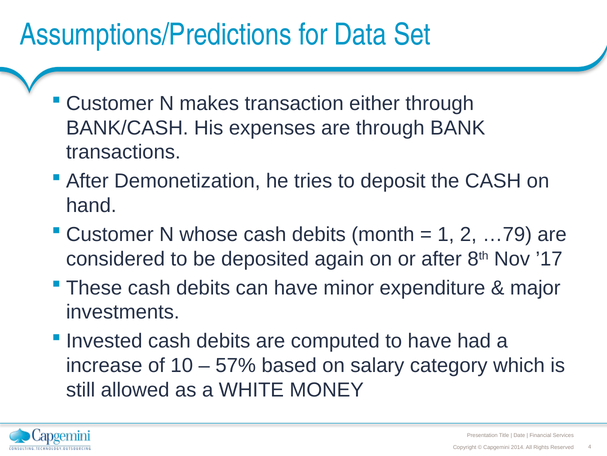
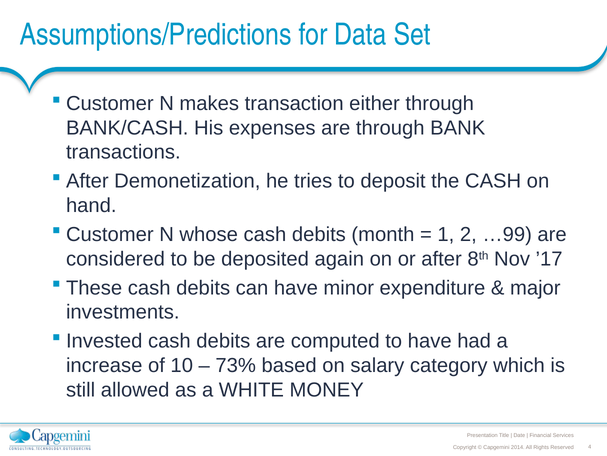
…79: …79 -> …99 (507, 234)
57%: 57% -> 73% (236, 365)
